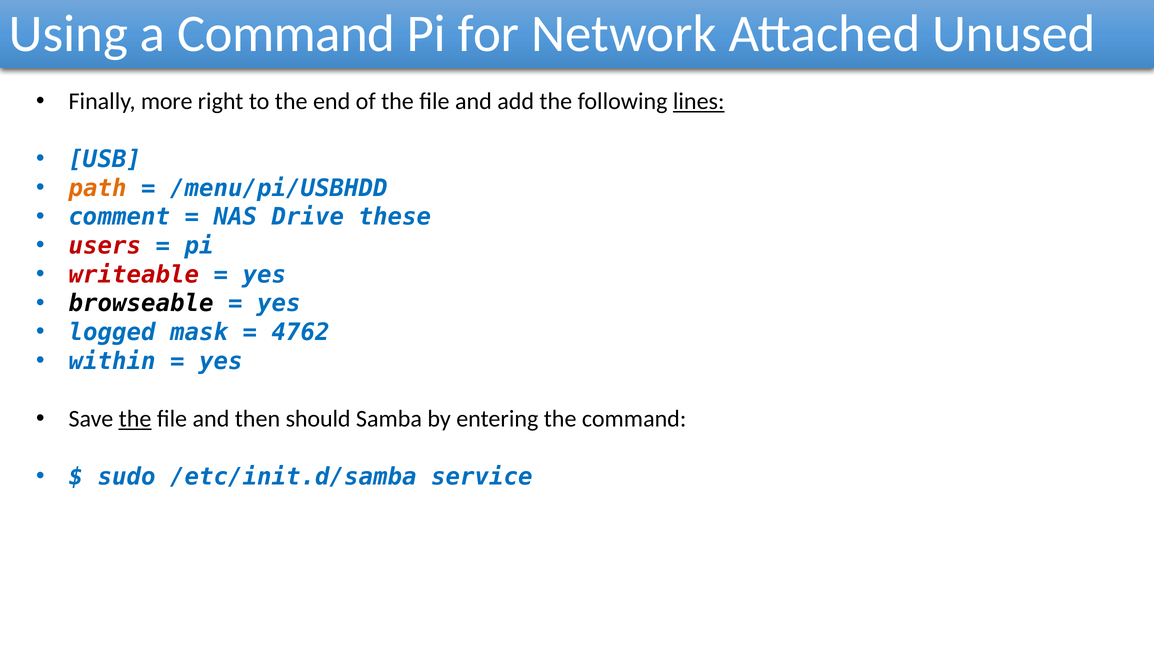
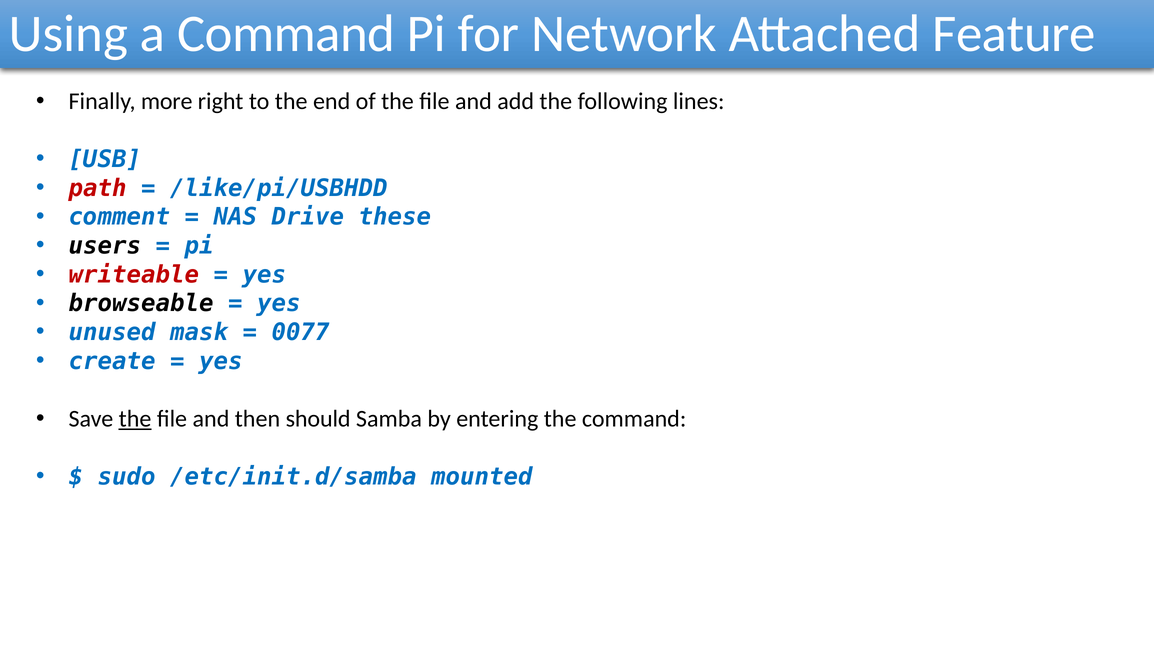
Unused: Unused -> Feature (1014, 34)
lines underline: present -> none (699, 102)
path colour: orange -> red (98, 188)
/menu/pi/USBHDD: /menu/pi/USBHDD -> /like/pi/USBHDD (279, 188)
users colour: red -> black (105, 246)
logged: logged -> unused (112, 332)
4762: 4762 -> 0077 (301, 332)
within: within -> create (112, 361)
service: service -> mounted (482, 477)
